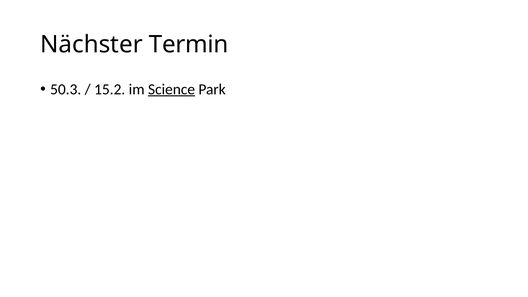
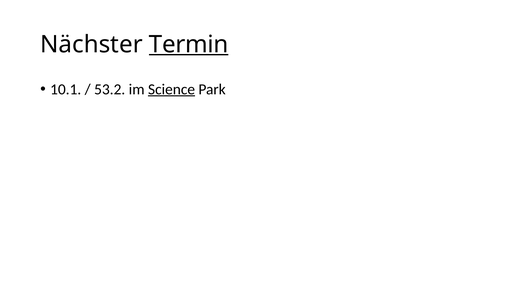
Termin underline: none -> present (189, 44)
50.3: 50.3 -> 10.1 (66, 89)
15.2: 15.2 -> 53.2 (110, 89)
